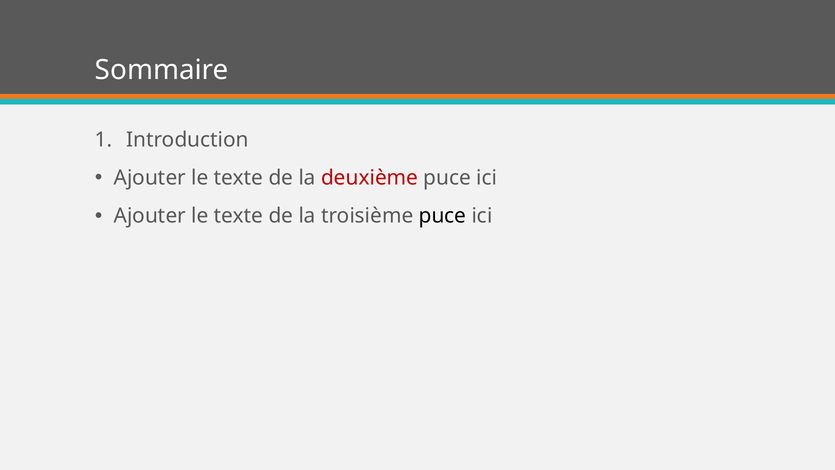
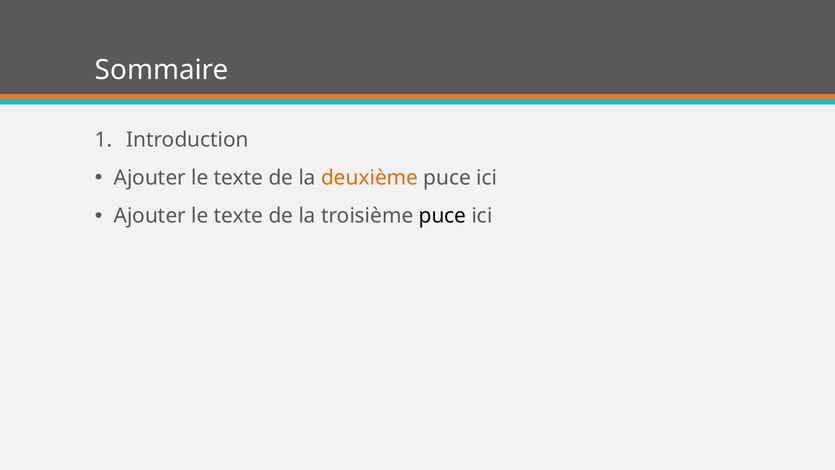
deuxième colour: red -> orange (370, 178)
